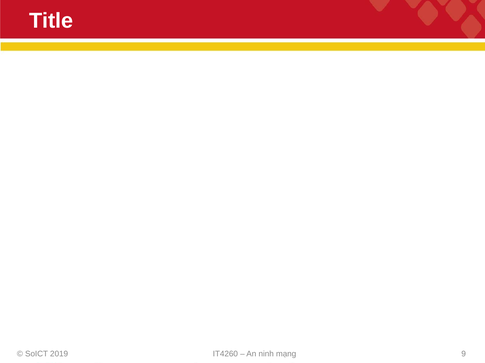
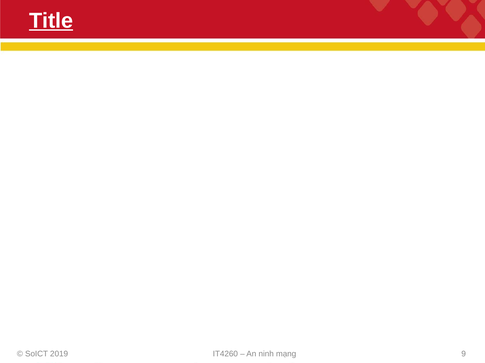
Title underline: none -> present (51, 21)
